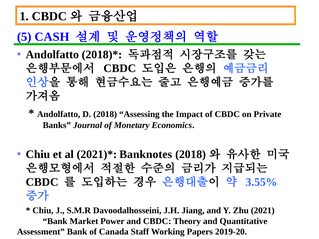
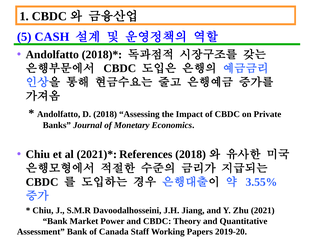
Banknotes: Banknotes -> References (146, 155)
